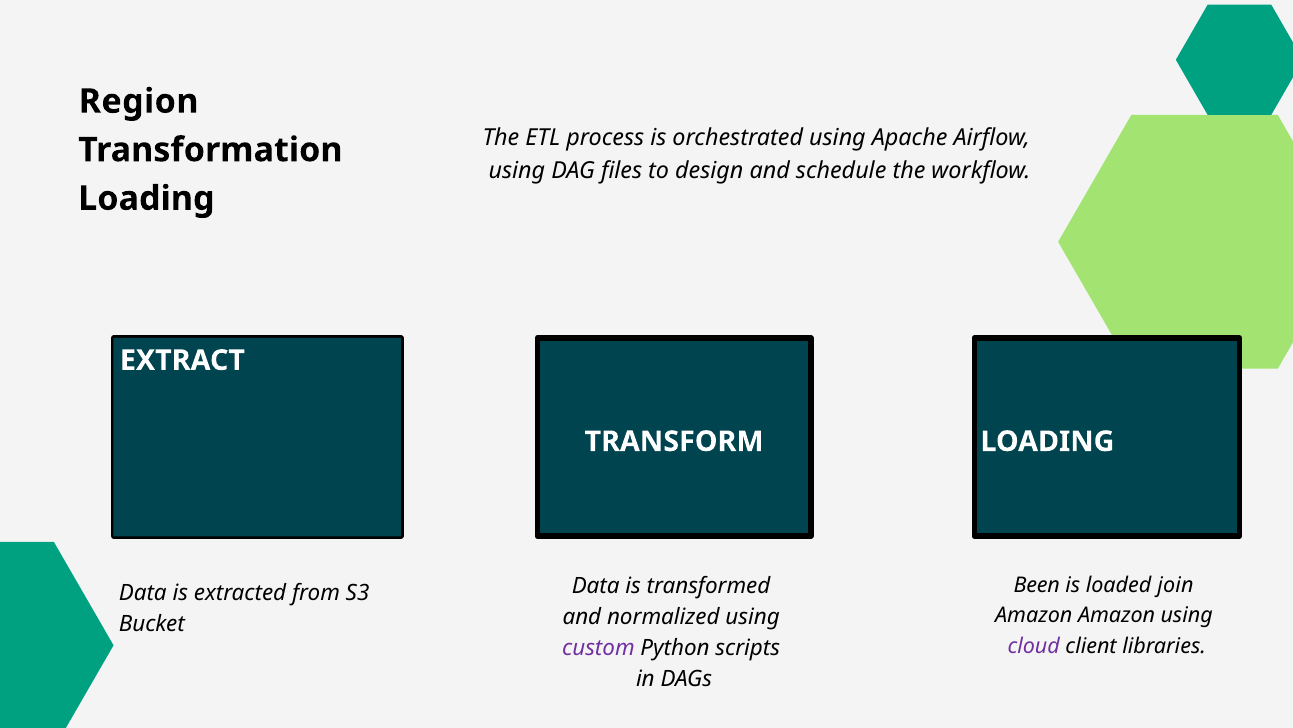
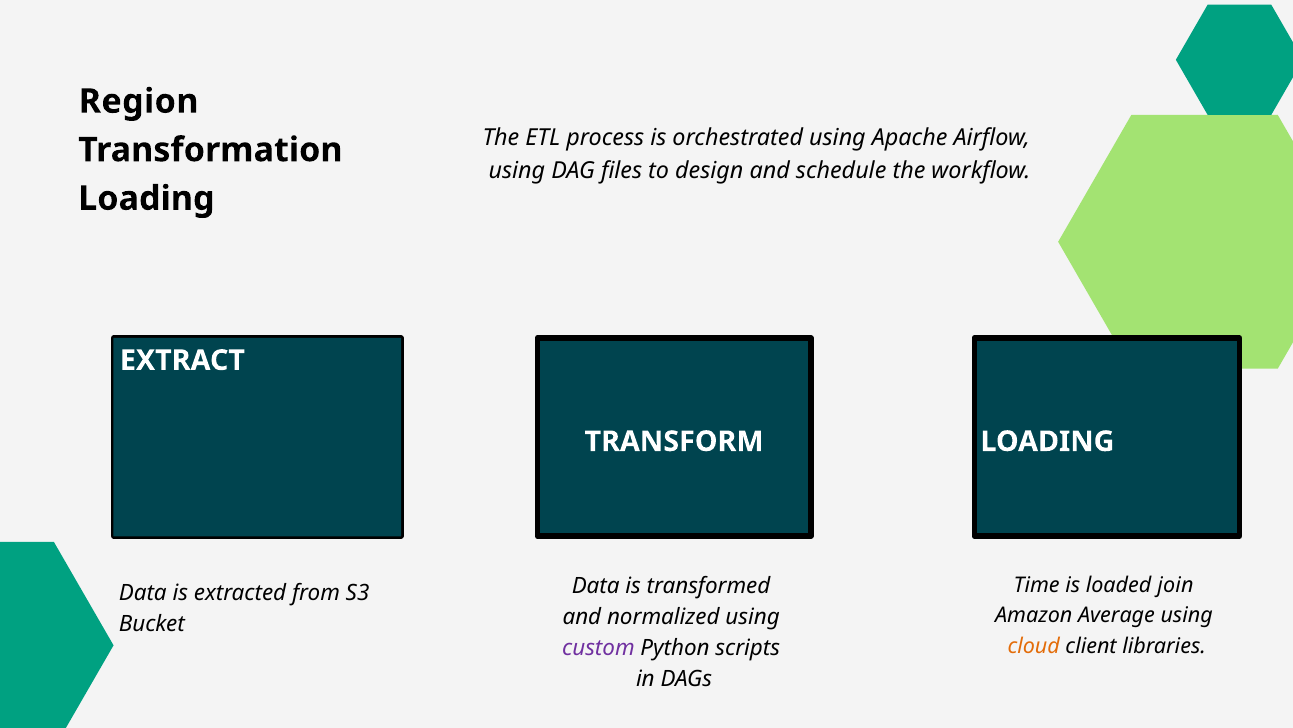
Been: Been -> Time (1037, 585)
Amazon Amazon: Amazon -> Average (1117, 615)
cloud colour: purple -> orange (1034, 645)
